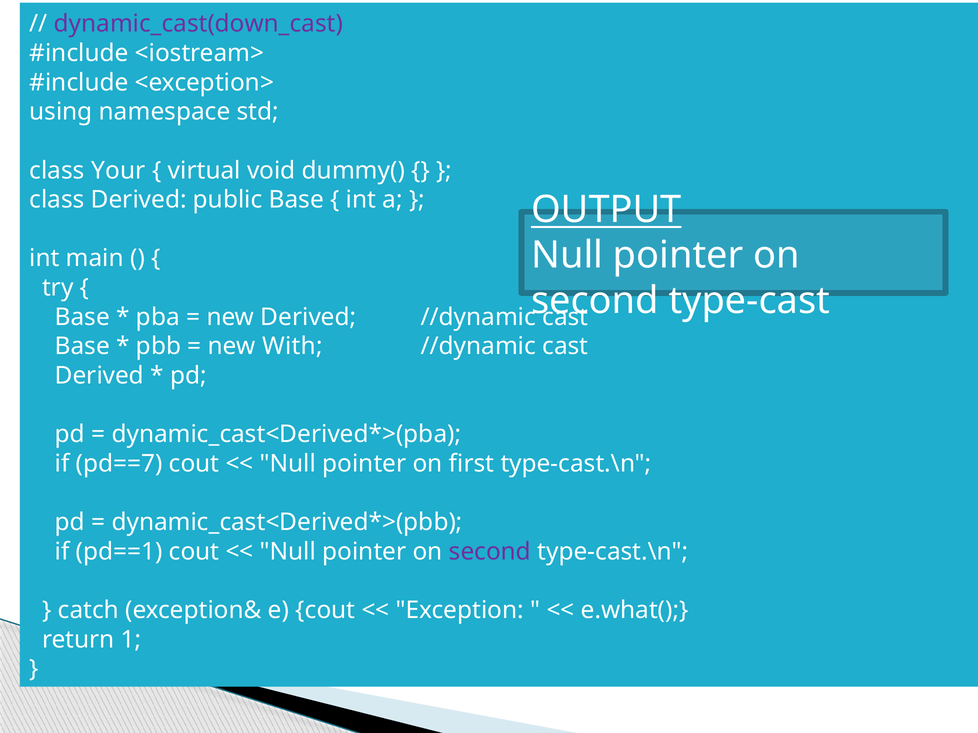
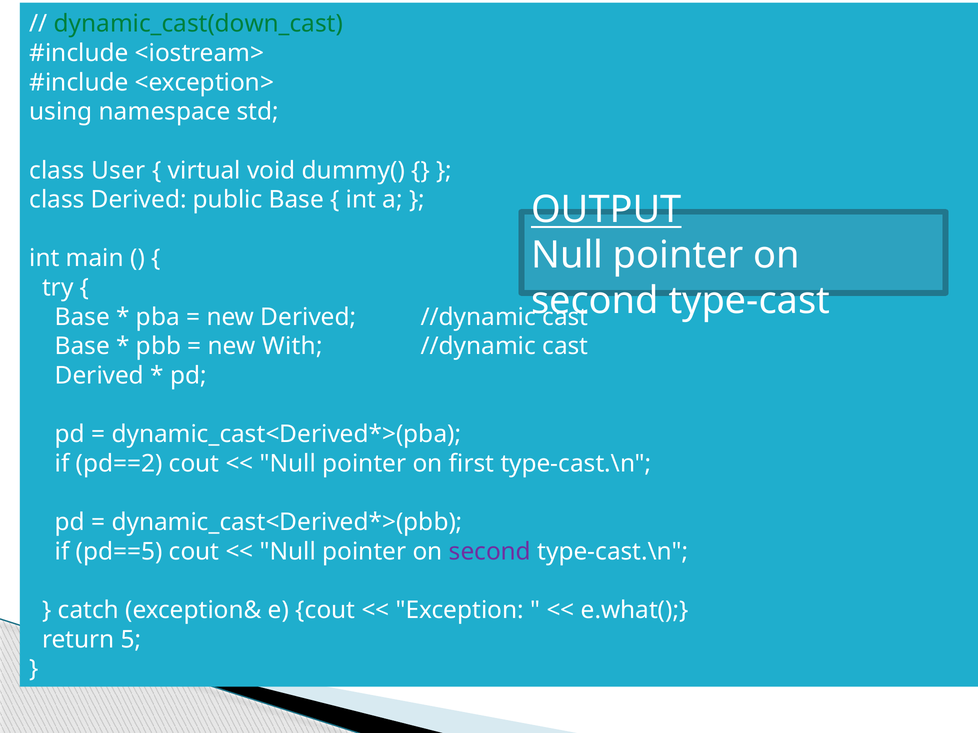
dynamic_cast(down_cast colour: purple -> green (198, 24)
Your: Your -> User (118, 171)
pd==7: pd==7 -> pd==2 (119, 464)
pd==1: pd==1 -> pd==5 (119, 552)
1: 1 -> 5 (131, 640)
